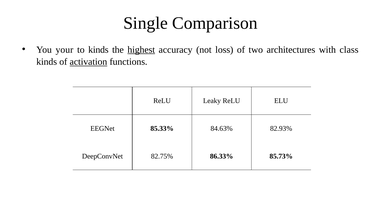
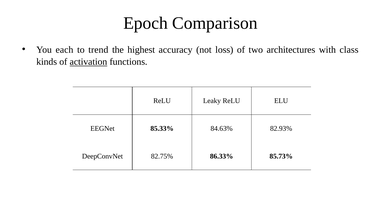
Single: Single -> Epoch (146, 23)
your: your -> each (64, 50)
to kinds: kinds -> trend (98, 50)
highest underline: present -> none (141, 50)
